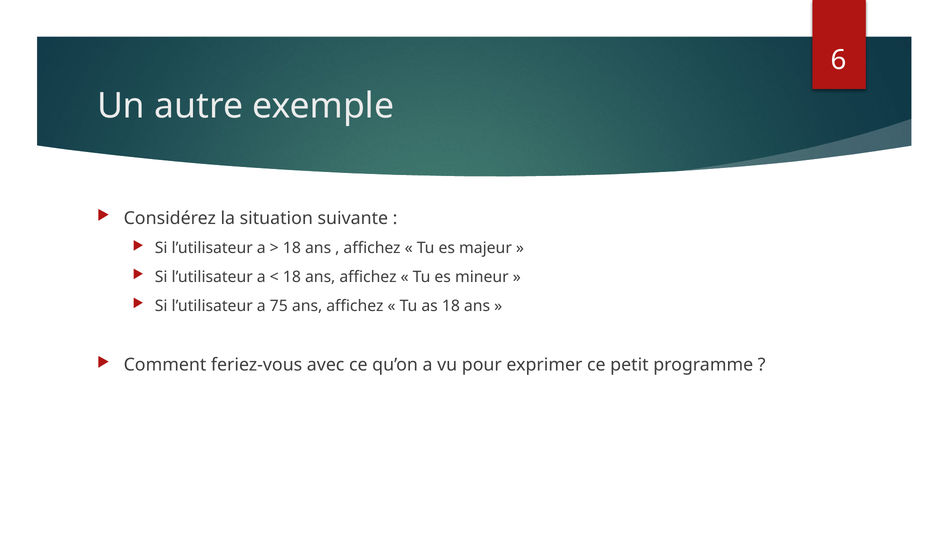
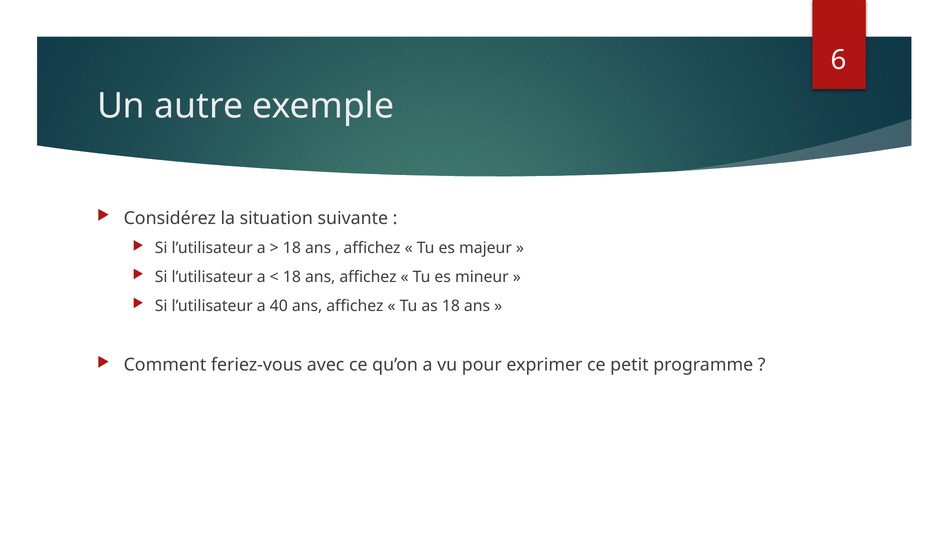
75: 75 -> 40 (279, 306)
